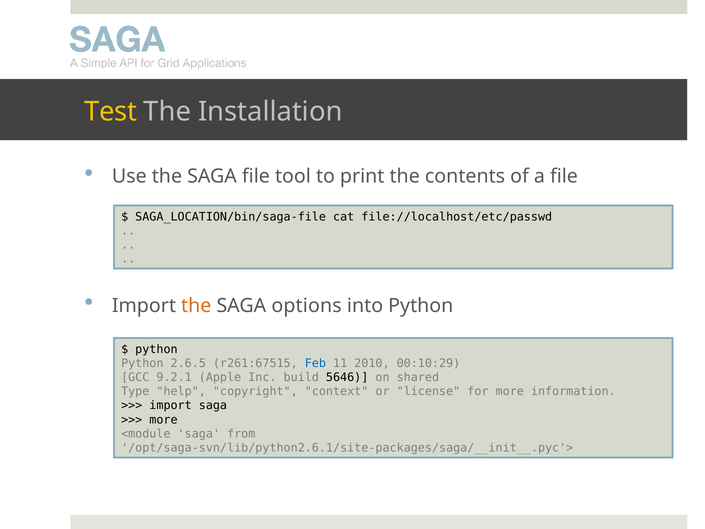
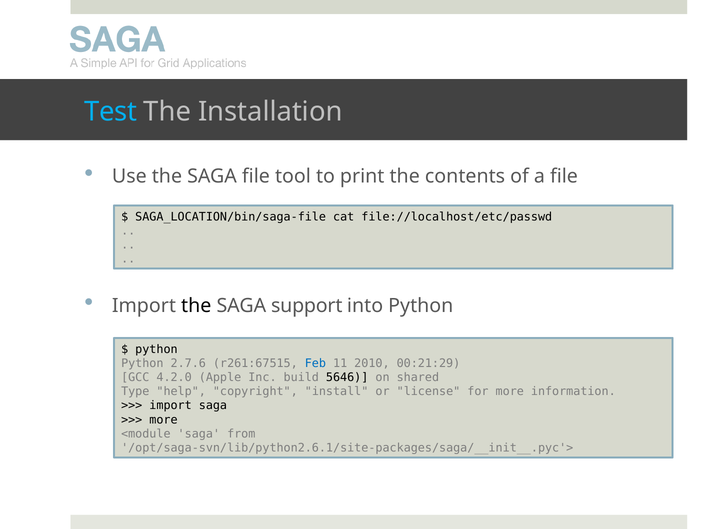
Test colour: yellow -> light blue (111, 111)
the colour: orange -> black (196, 305)
options: options -> support (307, 305)
2.6.5: 2.6.5 -> 2.7.6 (188, 363)
00:10:29: 00:10:29 -> 00:21:29 (428, 363)
9.2.1: 9.2.1 -> 4.2.0 (174, 377)
context: context -> install (337, 391)
